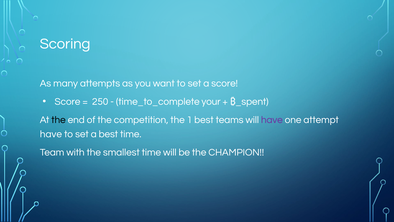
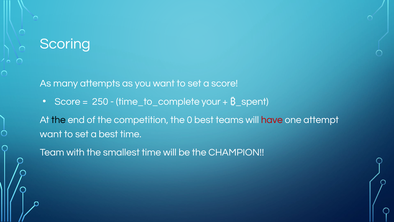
1: 1 -> 0 (190, 120)
have colour: purple -> red (272, 120)
have: have -> want (51, 134)
